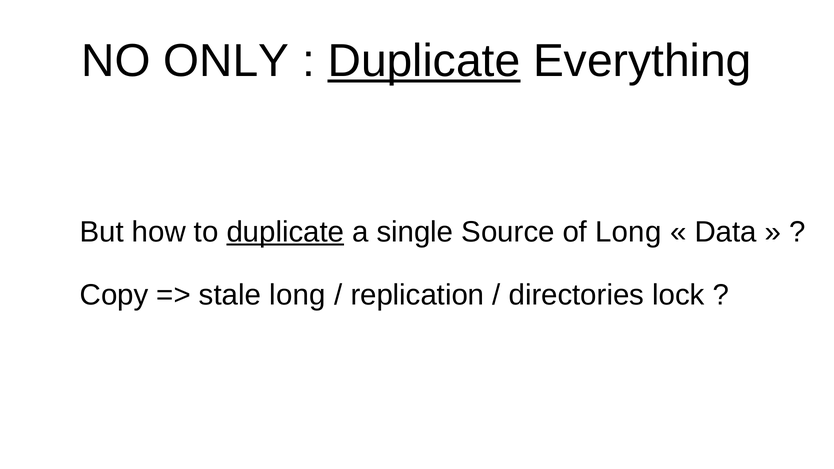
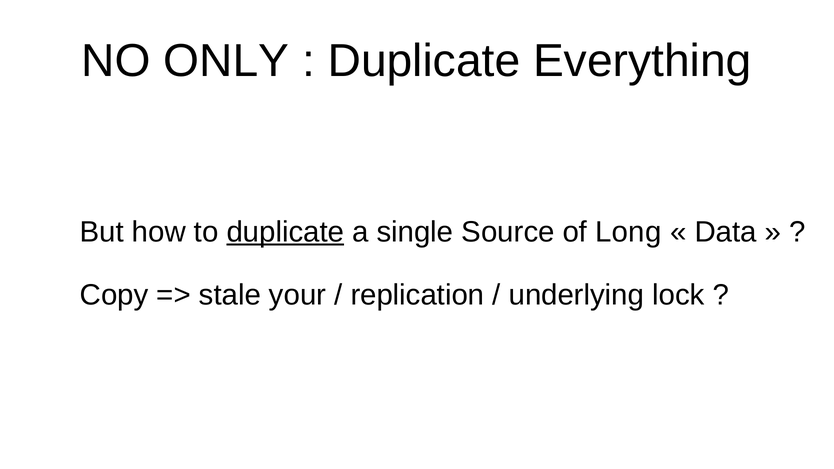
Duplicate underline: present -> none (424, 61)
stale long: long -> your (298, 295)
directories: directories -> underlying (576, 295)
